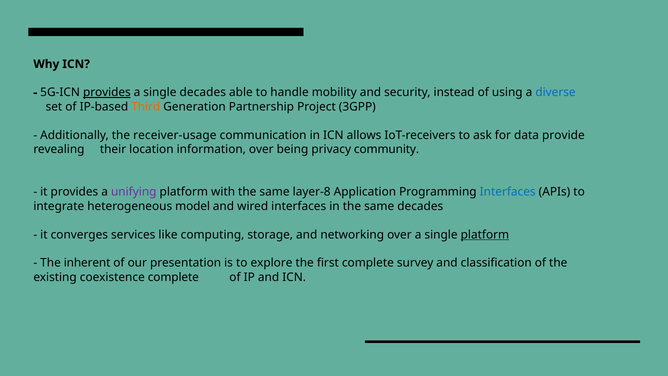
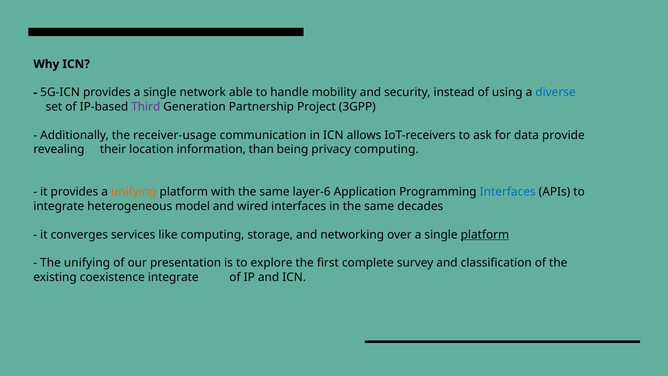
provides underline: present -> none (107, 92)
single decades: decades -> network (203, 92)
Third colour: orange -> purple (146, 107)
information over: over -> than (261, 149)
privacy community: community -> computing (386, 149)
unifying colour: purple -> orange (134, 192)
layer-8: layer-8 -> layer-6 (312, 192)
The inherent: inherent -> unifying (87, 263)
coexistence complete: complete -> integrate (173, 277)
